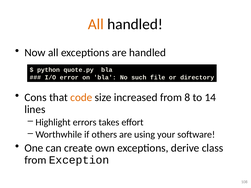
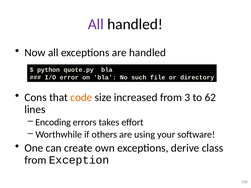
All colour: orange -> purple (96, 24)
8: 8 -> 3 (187, 98)
14: 14 -> 62 (210, 98)
Highlight: Highlight -> Encoding (53, 122)
